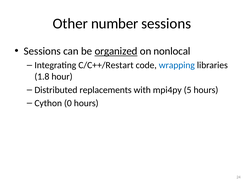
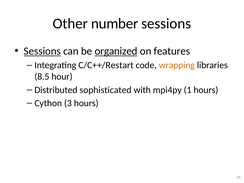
Sessions underline: none -> present (42, 51)
nonlocal: nonlocal -> features (172, 51)
wrapping colour: blue -> orange (177, 65)
1.8: 1.8 -> 8.5 (42, 77)
replacements: replacements -> sophisticated (106, 90)
5: 5 -> 1 (188, 90)
0: 0 -> 3 (68, 103)
